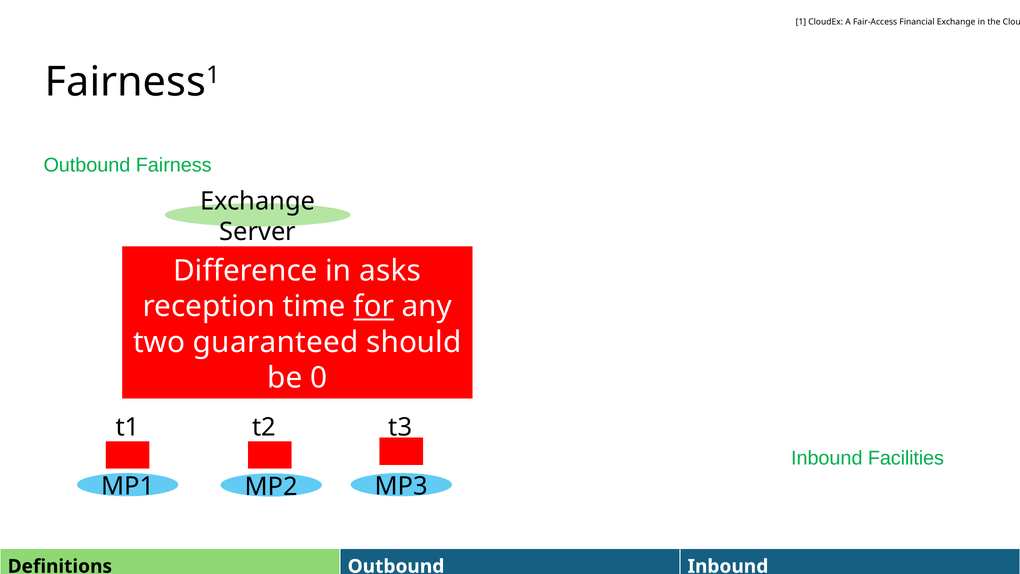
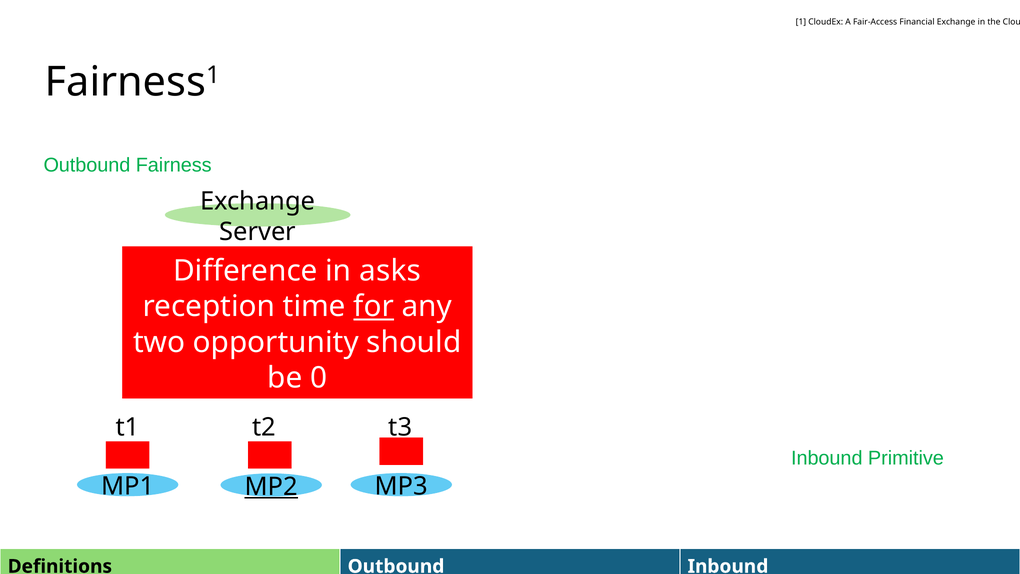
guaranteed: guaranteed -> opportunity (276, 342)
Facilities: Facilities -> Primitive (906, 458)
MP2 underline: none -> present (271, 487)
